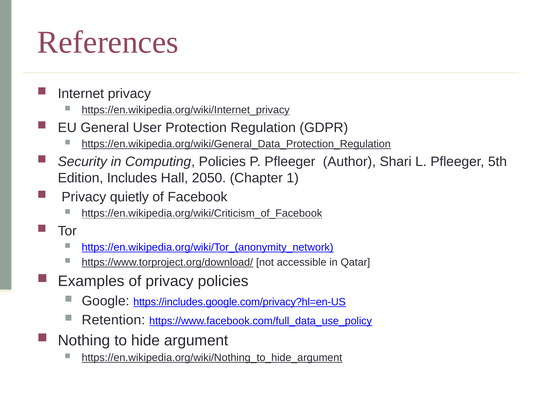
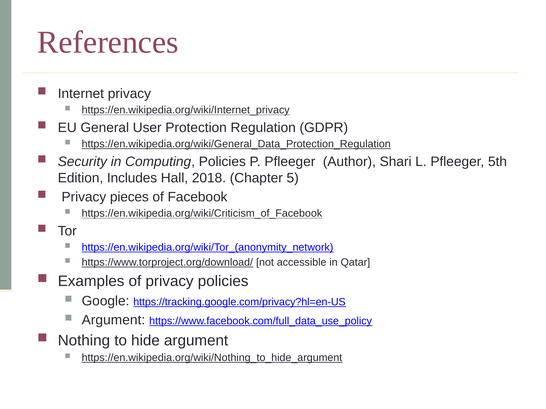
2050: 2050 -> 2018 (209, 178)
1: 1 -> 5 (293, 178)
quietly: quietly -> pieces (129, 197)
https://includes.google.com/privacy?hl=en-US: https://includes.google.com/privacy?hl=en-US -> https://tracking.google.com/privacy?hl=en-US (239, 302)
Retention: Retention -> Argument (113, 320)
